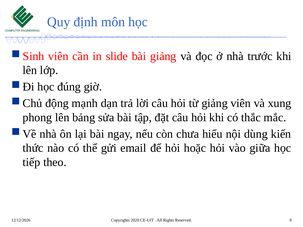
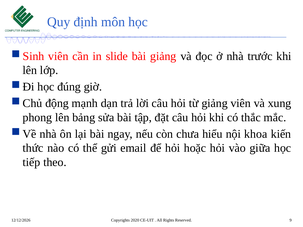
dùng: dùng -> khoa (256, 134)
